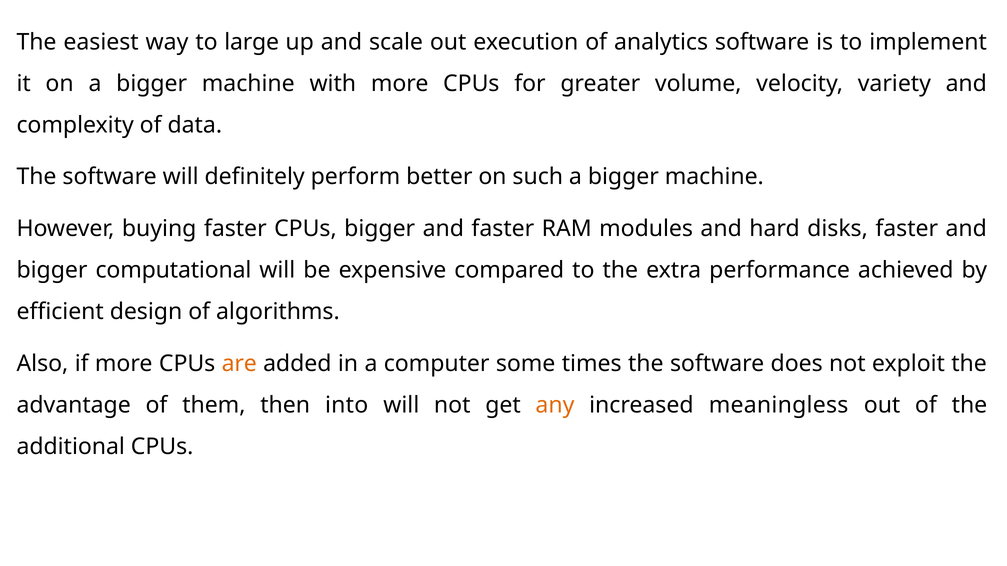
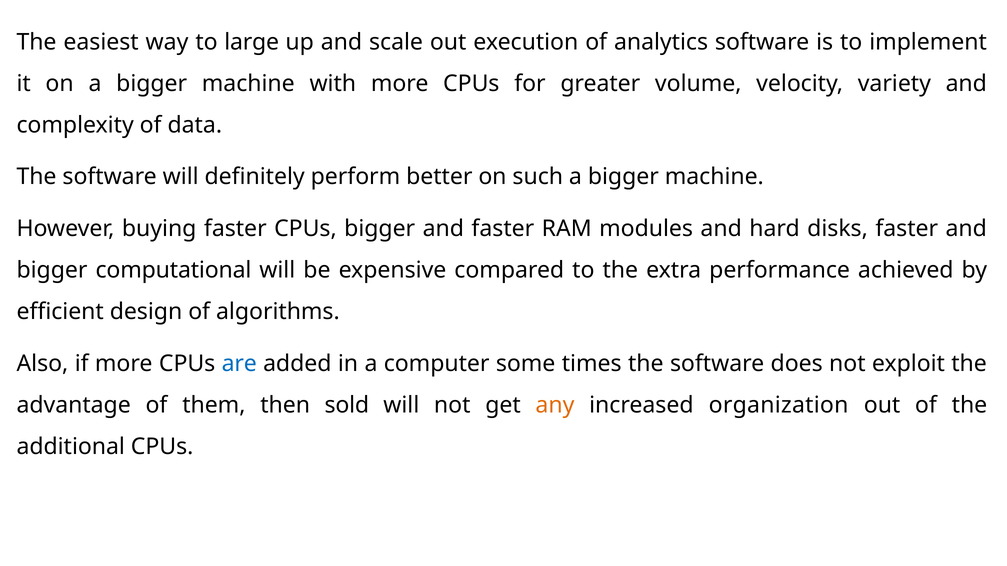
are colour: orange -> blue (239, 364)
into: into -> sold (347, 405)
meaningless: meaningless -> organization (779, 405)
